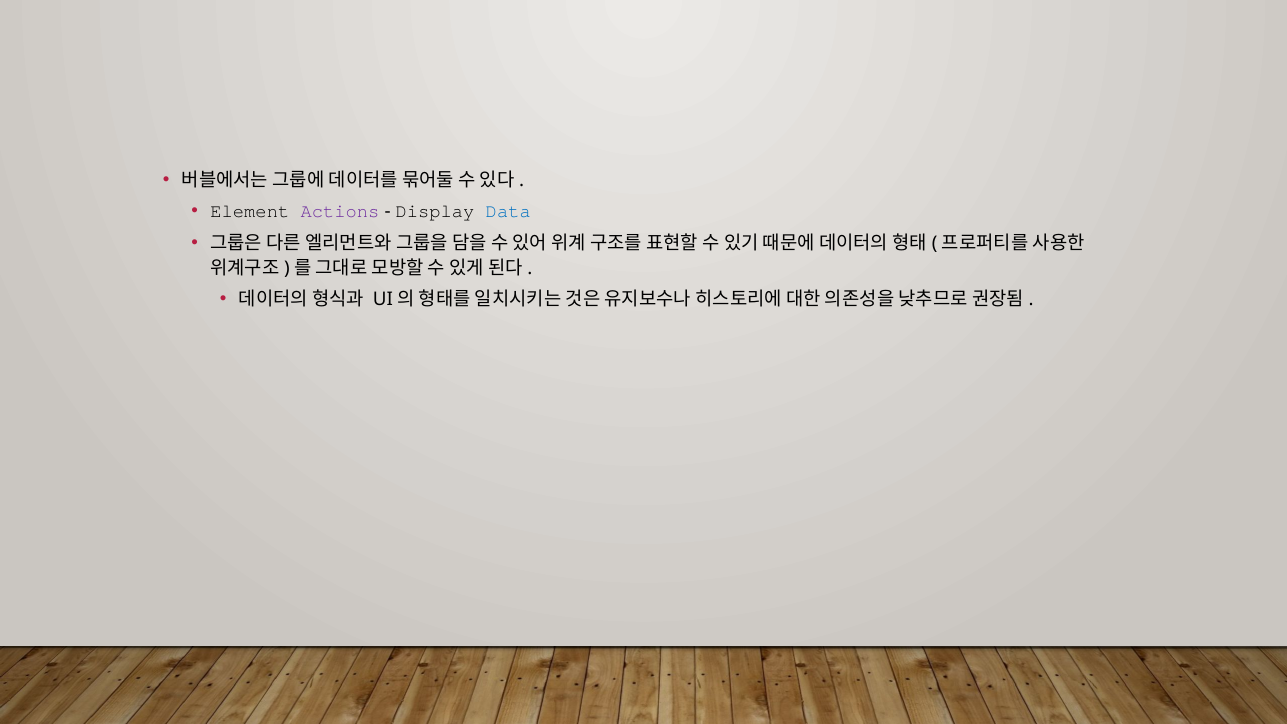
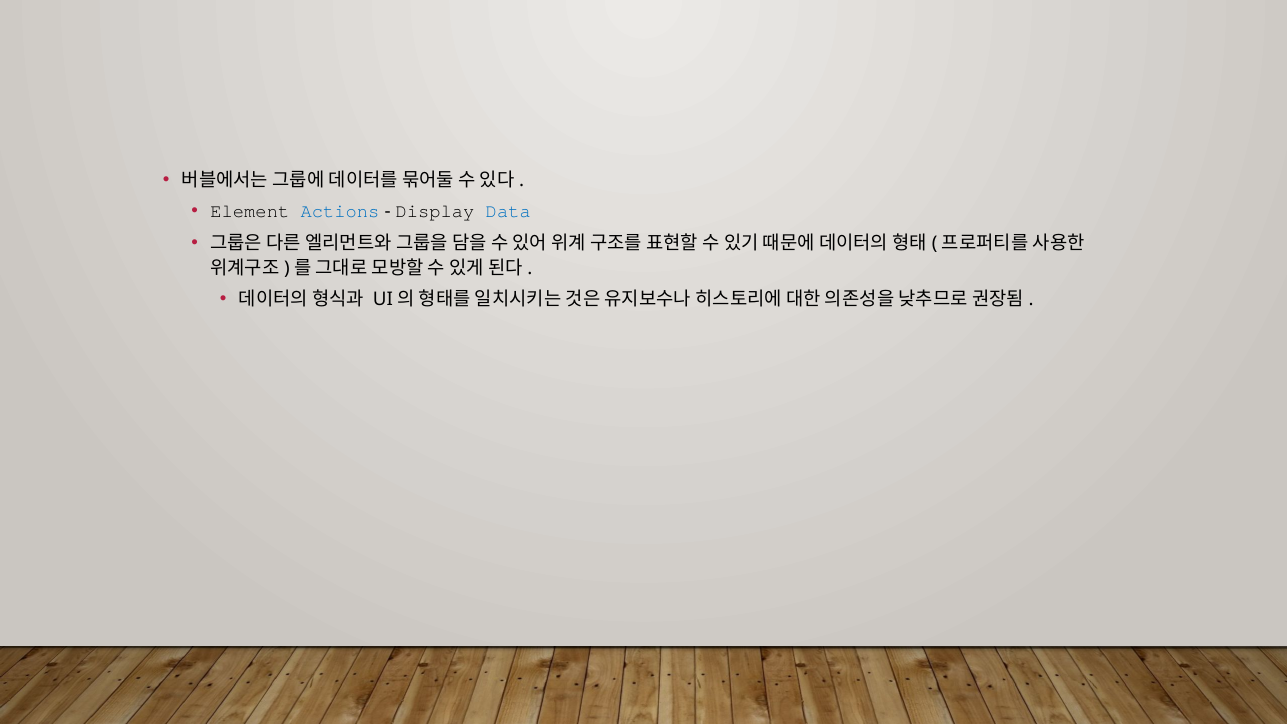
Actions colour: purple -> blue (340, 212)
